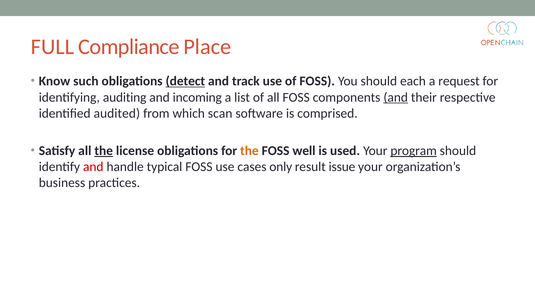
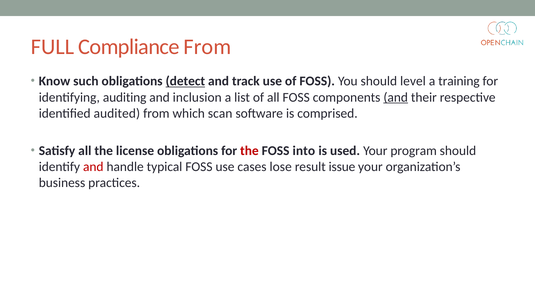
Compliance Place: Place -> From (207, 47)
each: each -> level (413, 81)
request: request -> training (459, 81)
incoming: incoming -> inclusion (197, 97)
the underline: present -> none (104, 151)
the colour: orange -> red (249, 151)
well: well -> into (304, 151)
program underline: present -> none (414, 151)
only: only -> lose (281, 167)
